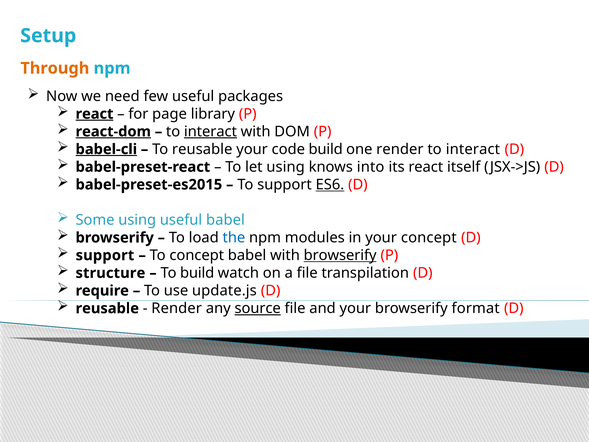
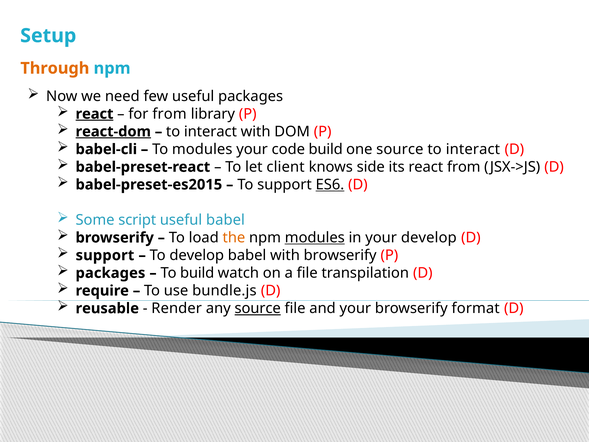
for page: page -> from (169, 114)
interact underline: present -> none (210, 132)
babel-cli underline: present -> none (106, 149)
To reusable: reusable -> modules (202, 149)
one render: render -> source (400, 149)
let using: using -> client (286, 167)
into: into -> side (371, 167)
react itself: itself -> from (464, 167)
Some using: using -> script (137, 220)
the colour: blue -> orange (234, 238)
modules underline: none -> present (315, 238)
your concept: concept -> develop (429, 238)
To concept: concept -> develop (197, 255)
browserify underline: present -> none (340, 255)
structure: structure -> packages (110, 273)
update.js: update.js -> bundle.js (224, 291)
